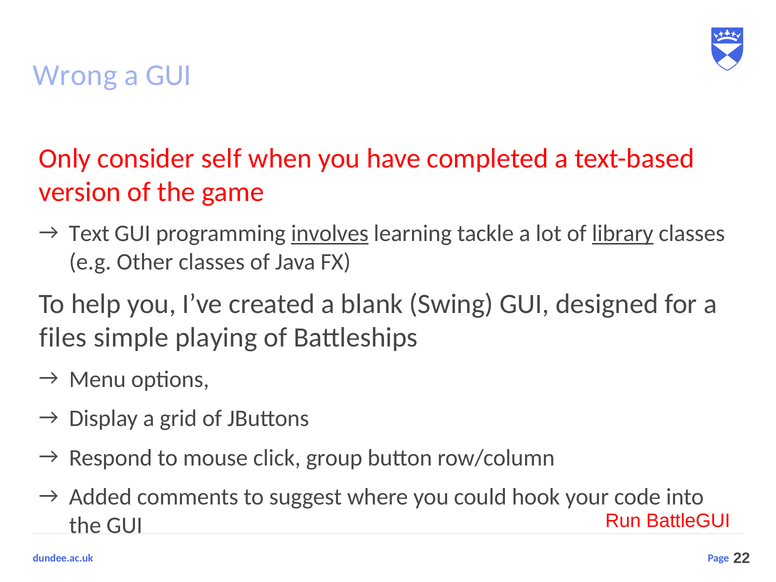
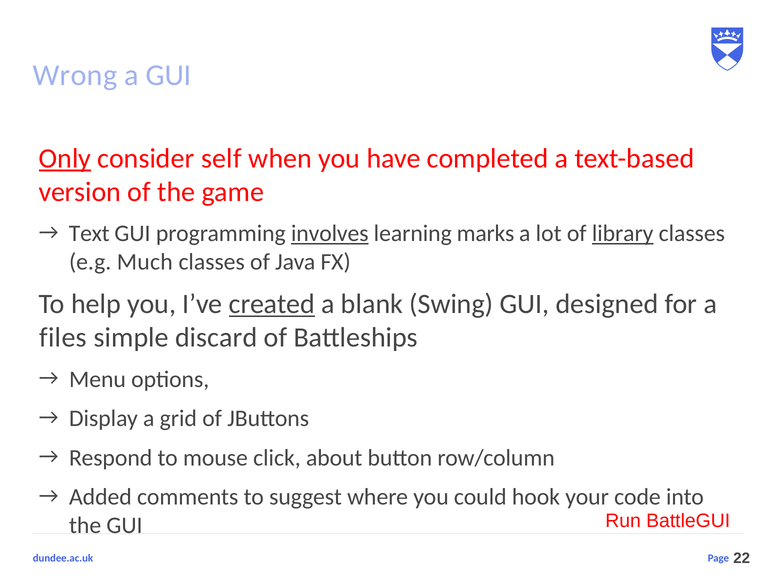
Only underline: none -> present (65, 158)
tackle: tackle -> marks (486, 234)
Other: Other -> Much (145, 262)
created underline: none -> present (272, 304)
playing: playing -> discard (216, 338)
group: group -> about (334, 458)
